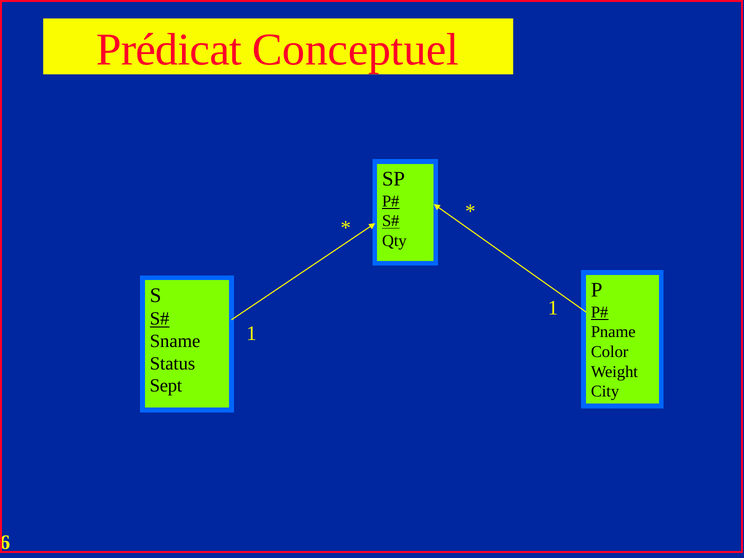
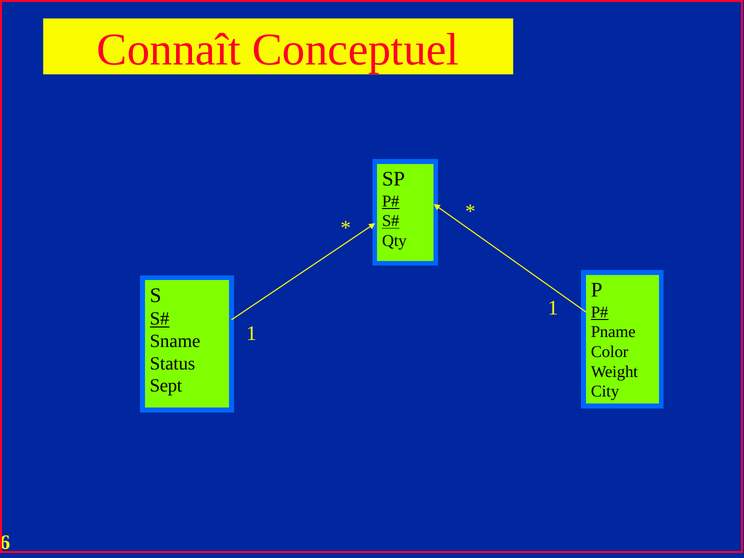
Prédicat: Prédicat -> Connaît (169, 50)
